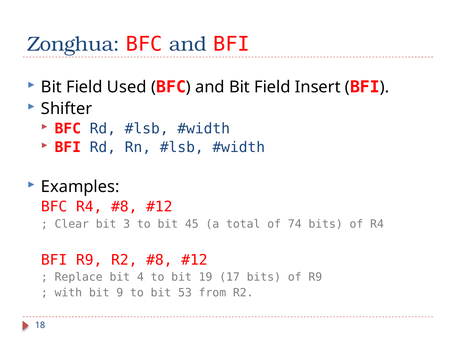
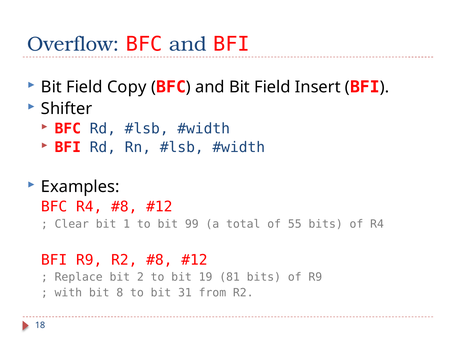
Zonghua: Zonghua -> Overflow (73, 44)
Used: Used -> Copy (127, 87)
3: 3 -> 1 (127, 224)
45: 45 -> 99 (192, 224)
74: 74 -> 55 (295, 224)
4: 4 -> 2 (140, 277)
17: 17 -> 81 (230, 277)
9: 9 -> 8 (120, 293)
53: 53 -> 31 (185, 293)
